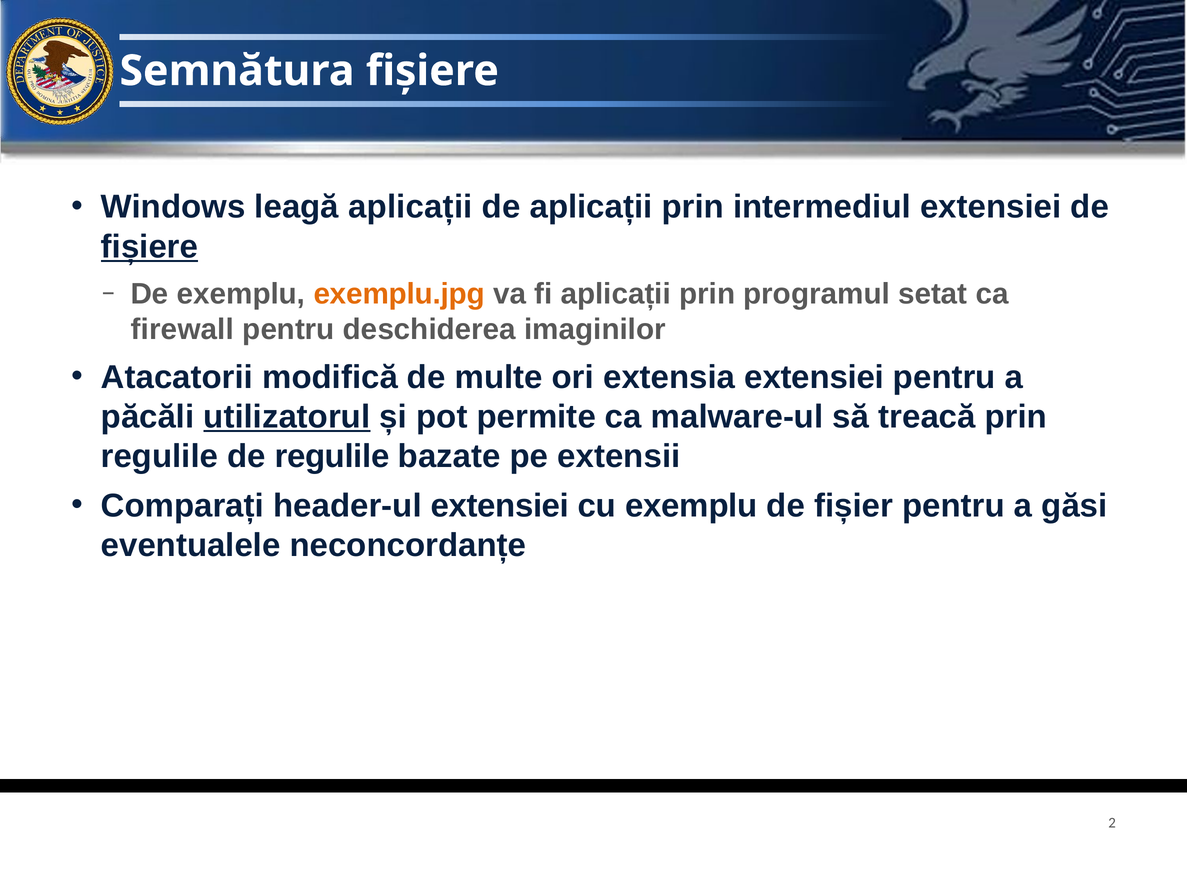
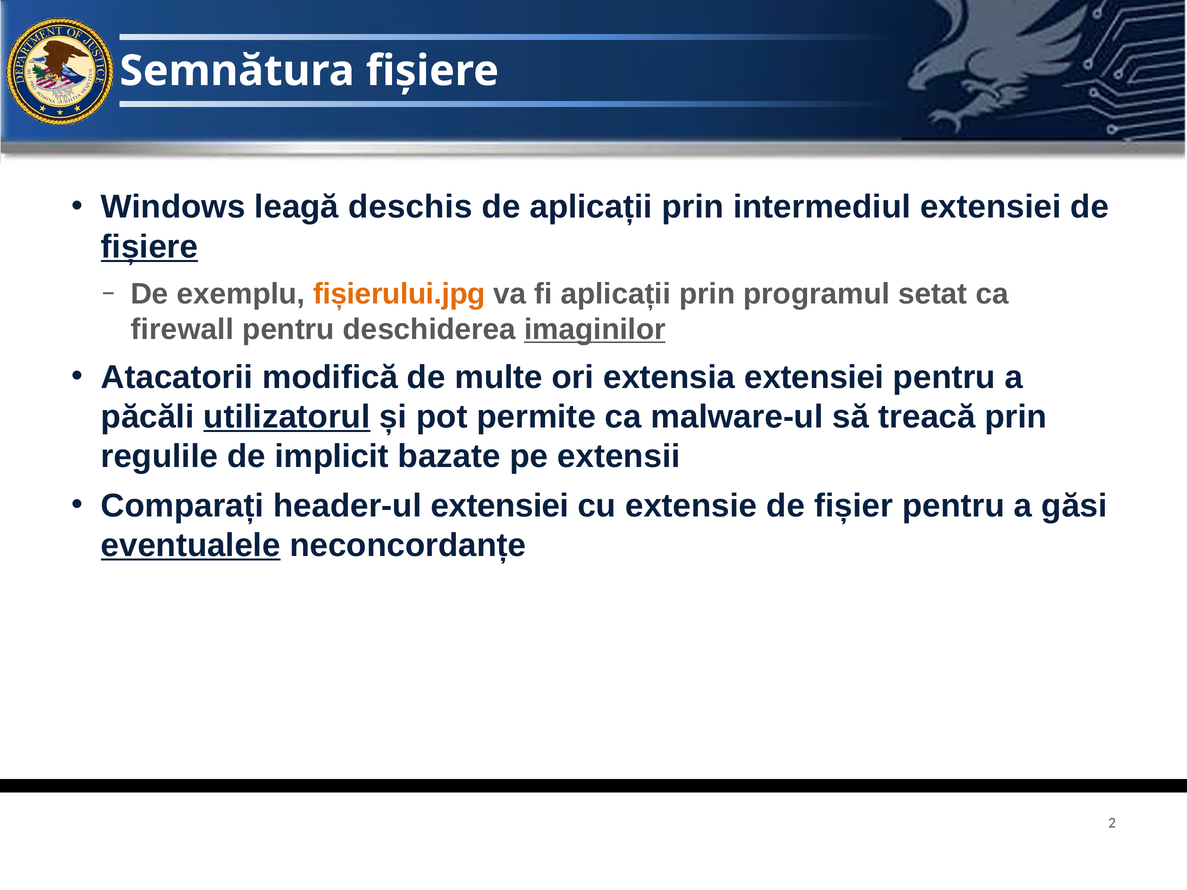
leagă aplicații: aplicații -> deschis (410, 207)
exemplu.jpg: exemplu.jpg -> fișierului.jpg (399, 294)
imaginilor underline: none -> present (595, 330)
de regulile: regulile -> implicit (332, 456)
cu exemplu: exemplu -> extensie (691, 506)
eventualele underline: none -> present (191, 546)
